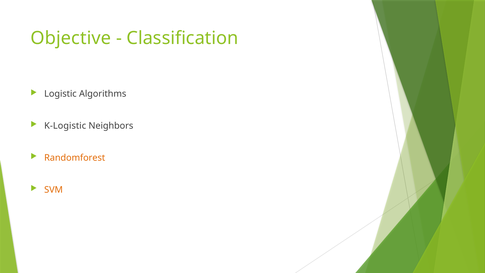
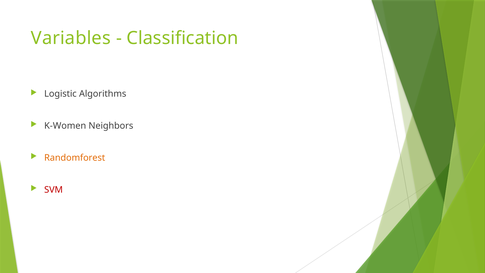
Objective: Objective -> Variables (71, 38)
K-Logistic: K-Logistic -> K-Women (65, 126)
SVM colour: orange -> red (54, 190)
